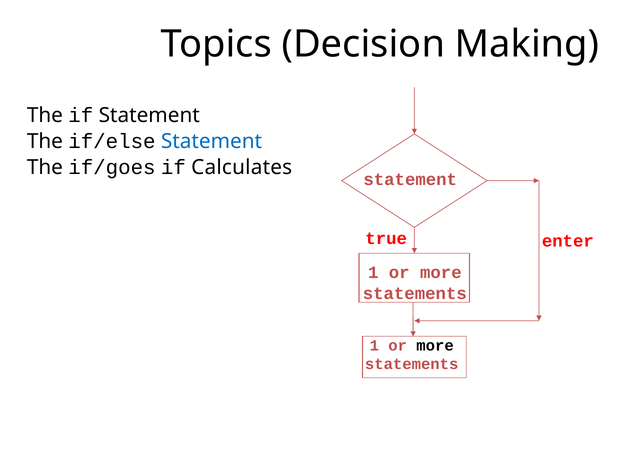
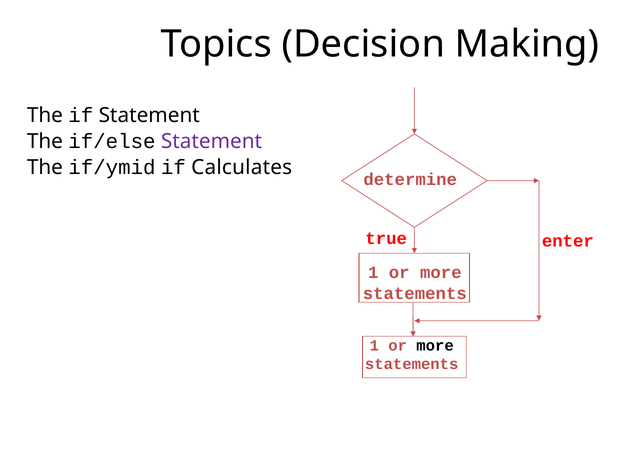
Statement colour: blue -> purple (212, 142)
if/goes: if/goes -> if/ymid (112, 168)
statement: statement -> determine (410, 180)
